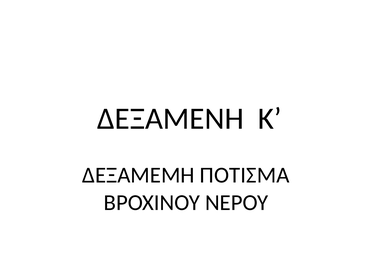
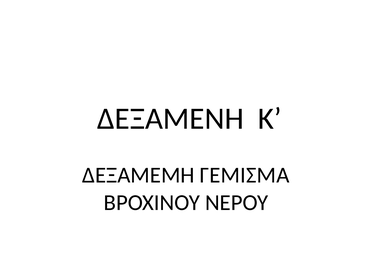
ΠΟΤΙΣΜΑ: ΠΟΤΙΣΜΑ -> ΓΕΜΙΣΜΑ (245, 175)
